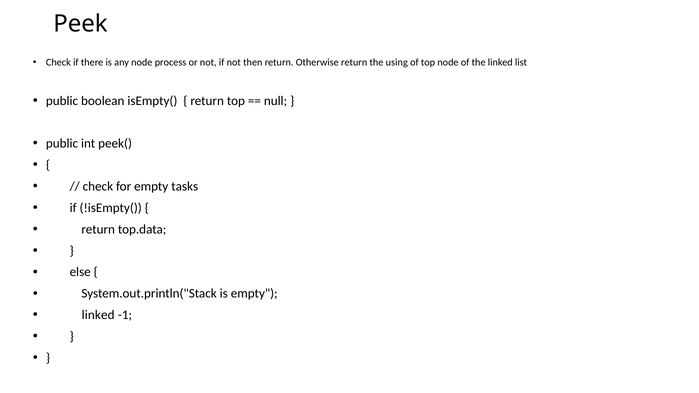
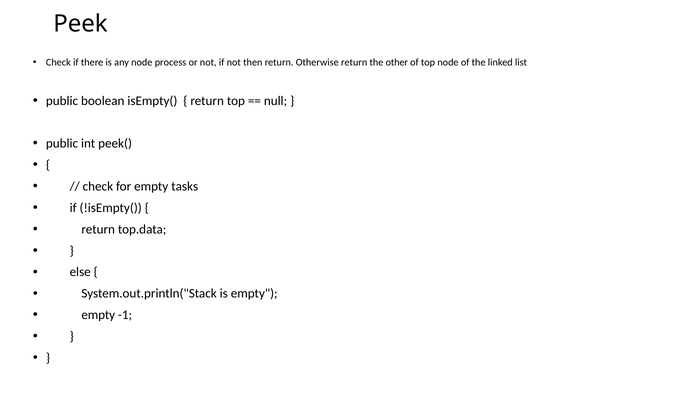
using: using -> other (397, 63)
linked: linked -> empty (98, 315)
